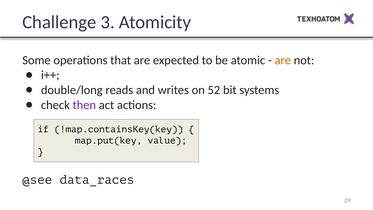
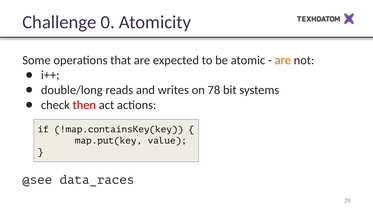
3: 3 -> 0 (108, 22)
52: 52 -> 78 (214, 90)
then colour: purple -> red (84, 105)
